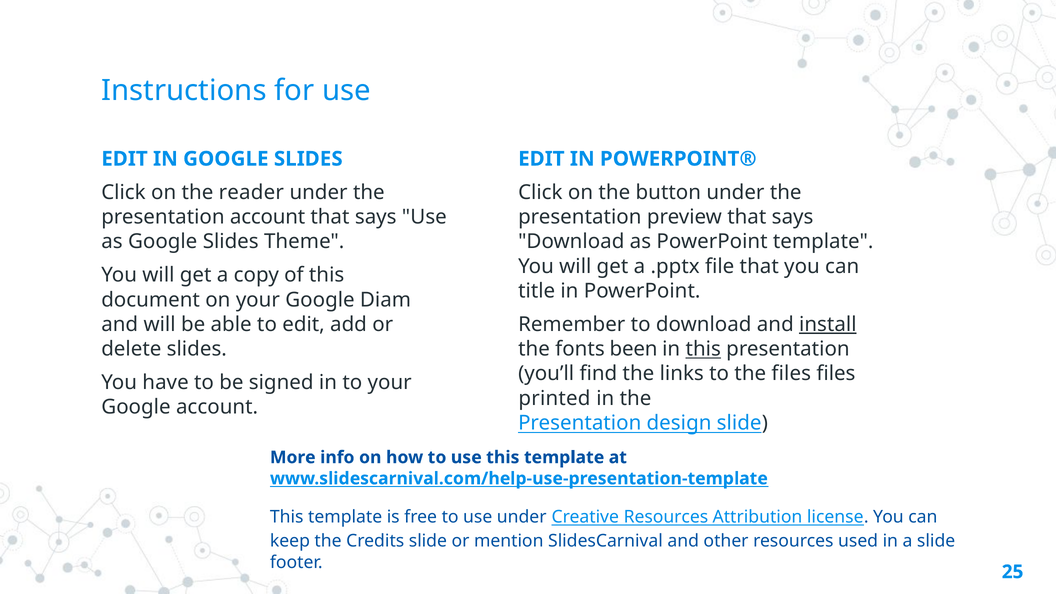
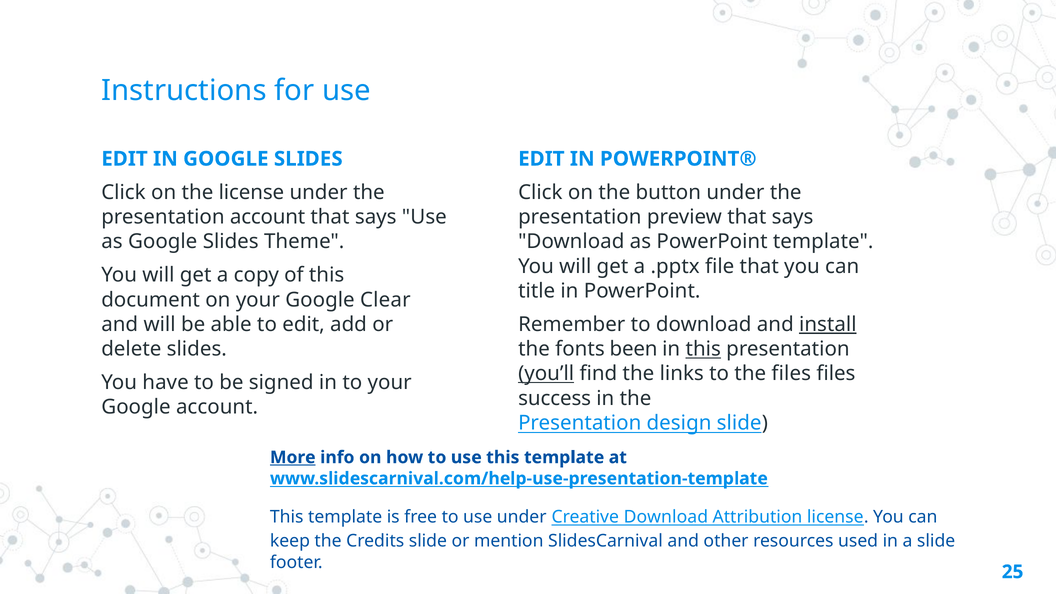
the reader: reader -> license (251, 192)
Diam: Diam -> Clear (385, 300)
you’ll underline: none -> present (546, 374)
printed: printed -> success (555, 398)
More underline: none -> present (293, 457)
Creative Resources: Resources -> Download (666, 517)
